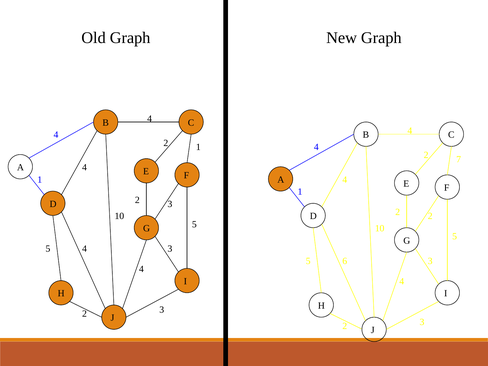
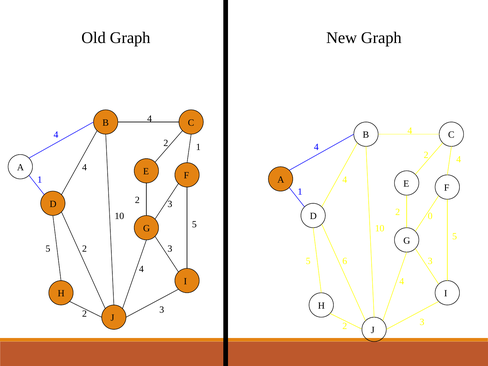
7: 7 -> 4 (459, 159)
2: 2 -> 0 (430, 216)
5 4: 4 -> 2 (85, 249)
